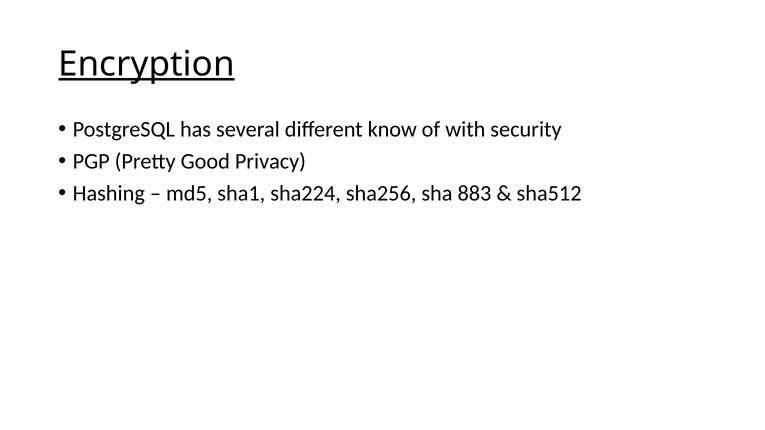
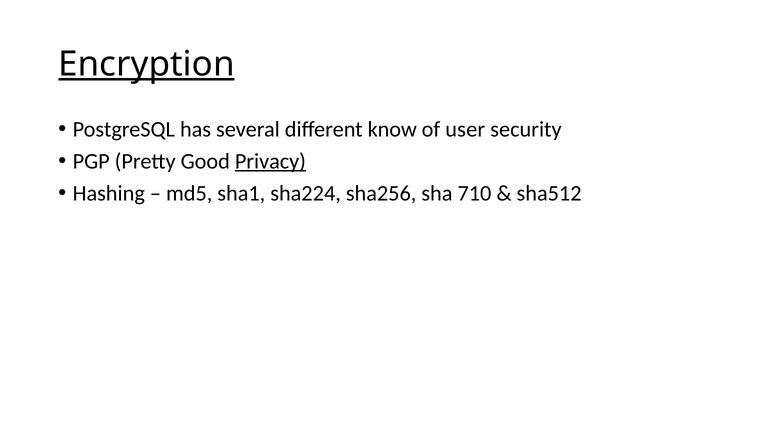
with: with -> user (465, 129)
Privacy underline: none -> present (270, 161)
883: 883 -> 710 (474, 193)
